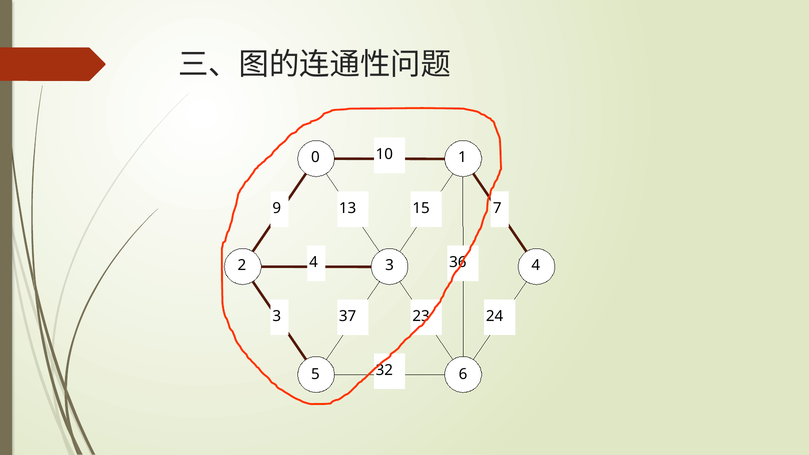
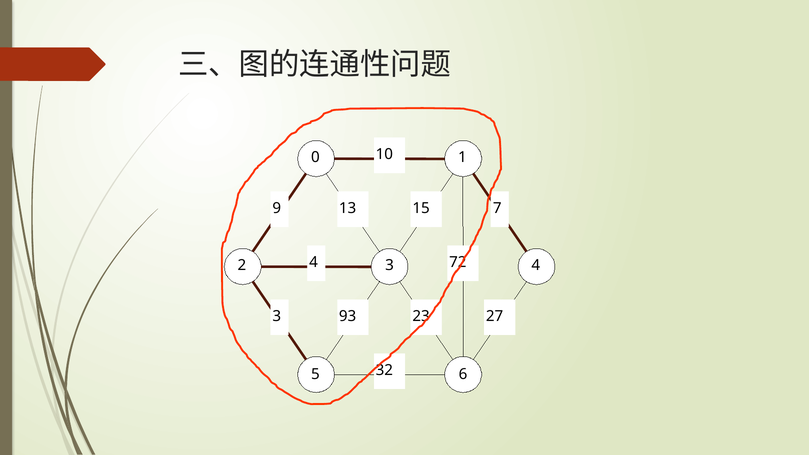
36: 36 -> 72 (458, 262)
37: 37 -> 93 (348, 316)
24: 24 -> 27 (495, 316)
